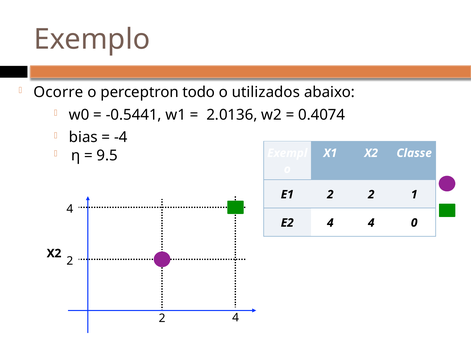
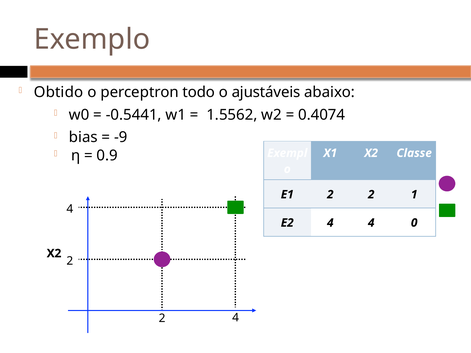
Ocorre: Ocorre -> Obtido (58, 92)
utilizados: utilizados -> ajustáveis (266, 92)
2.0136: 2.0136 -> 1.5562 (232, 115)
-4: -4 -> -9 (121, 137)
9.5: 9.5 -> 0.9 (107, 155)
